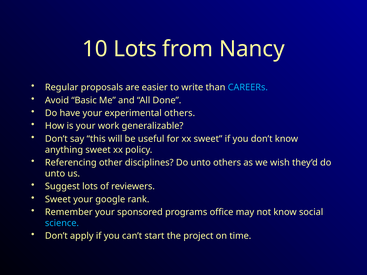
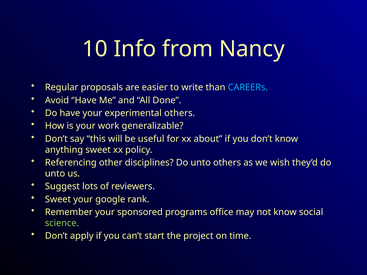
10 Lots: Lots -> Info (135, 49)
Avoid Basic: Basic -> Have (84, 100)
xx sweet: sweet -> about (208, 139)
science colour: light blue -> light green (62, 223)
